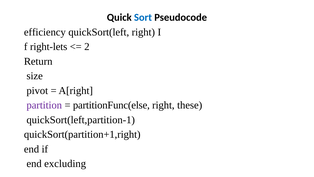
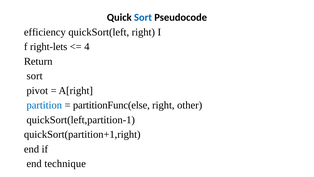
2: 2 -> 4 (87, 47)
size: size -> sort (35, 76)
partition colour: purple -> blue (44, 105)
these: these -> other (190, 105)
excluding: excluding -> technique (65, 163)
